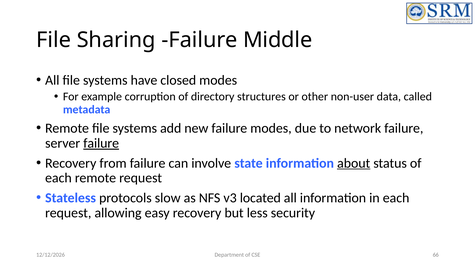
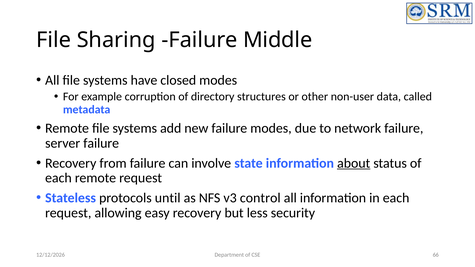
failure underline: present -> none (101, 143)
slow: slow -> until (168, 198)
located: located -> control (260, 198)
